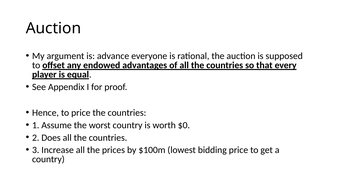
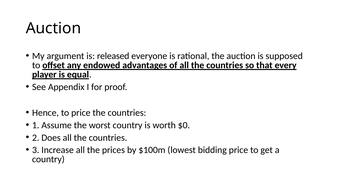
advance: advance -> released (113, 56)
